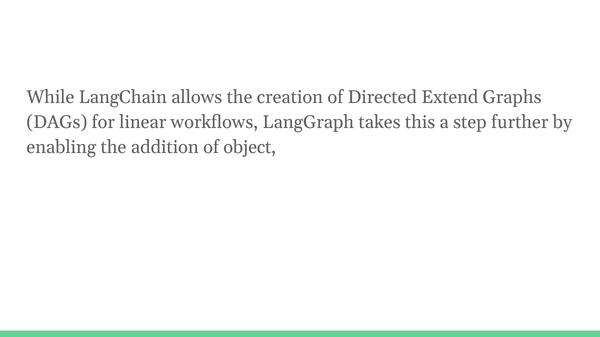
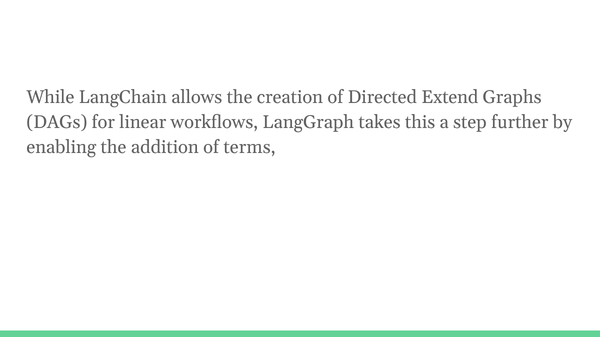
object: object -> terms (250, 148)
